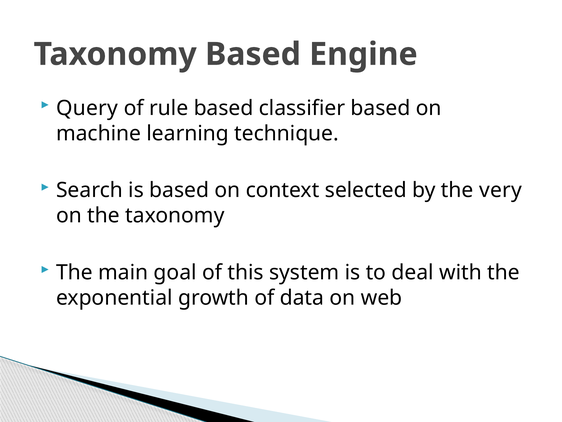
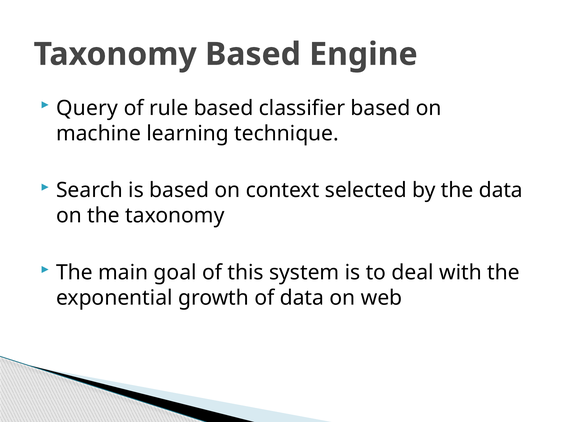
the very: very -> data (501, 190)
